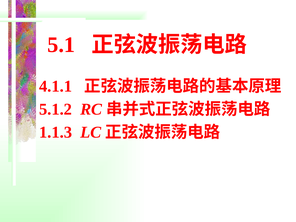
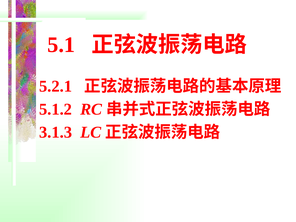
4.1.1: 4.1.1 -> 5.2.1 (56, 86)
1.1.3: 1.1.3 -> 3.1.3 (56, 132)
